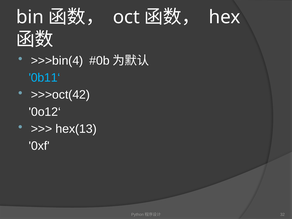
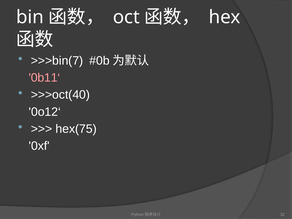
>>>bin(4: >>>bin(4 -> >>>bin(7 (57, 61)
0b11‘ colour: light blue -> pink (44, 78)
>>>oct(42: >>>oct(42 -> >>>oct(40 (60, 95)
hex(13: hex(13 -> hex(75 (76, 129)
